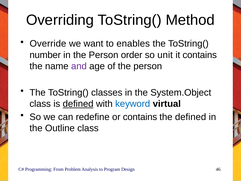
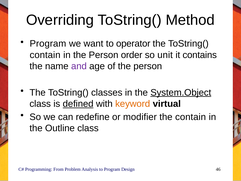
Override: Override -> Program (48, 44)
enables: enables -> operator (133, 44)
number: number -> contain (45, 55)
System.Object underline: none -> present (181, 92)
keyword colour: blue -> orange (133, 104)
or contains: contains -> modifier (140, 117)
the defined: defined -> contain (191, 117)
